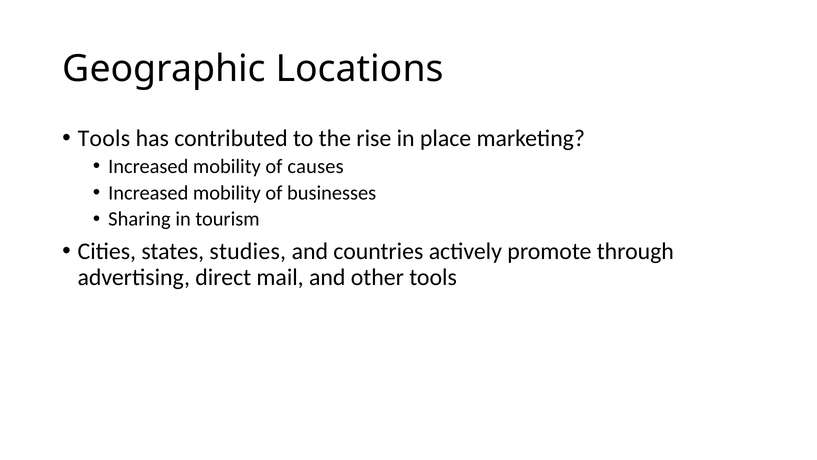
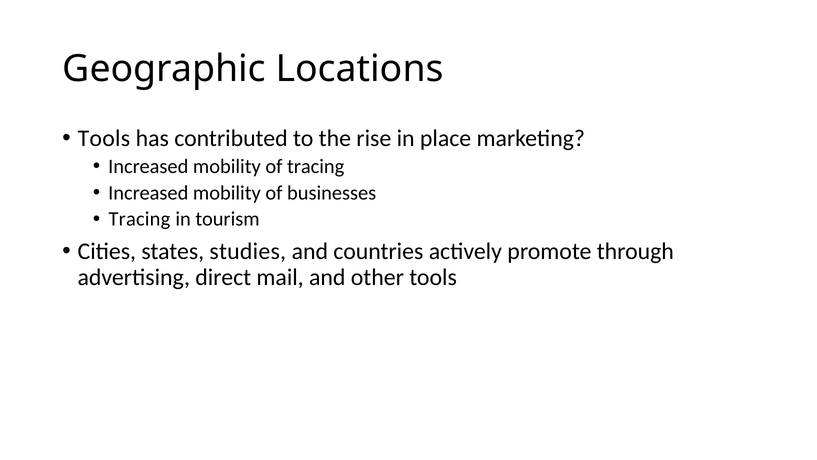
of causes: causes -> tracing (316, 166)
Sharing: Sharing -> Tracing (139, 219)
